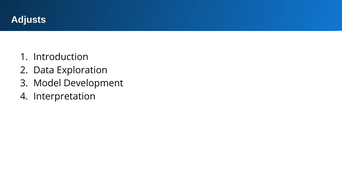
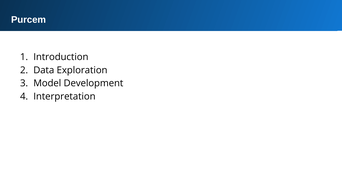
Adjusts: Adjusts -> Purcem (29, 20)
